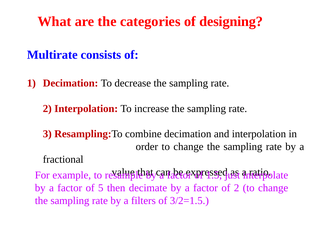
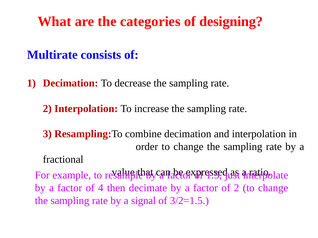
5: 5 -> 4 (101, 188)
filters: filters -> signal (143, 201)
